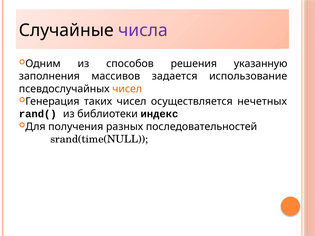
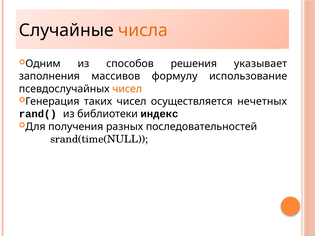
числа colour: purple -> orange (143, 30)
указанную: указанную -> указывает (261, 64)
задается: задается -> формулу (175, 76)
